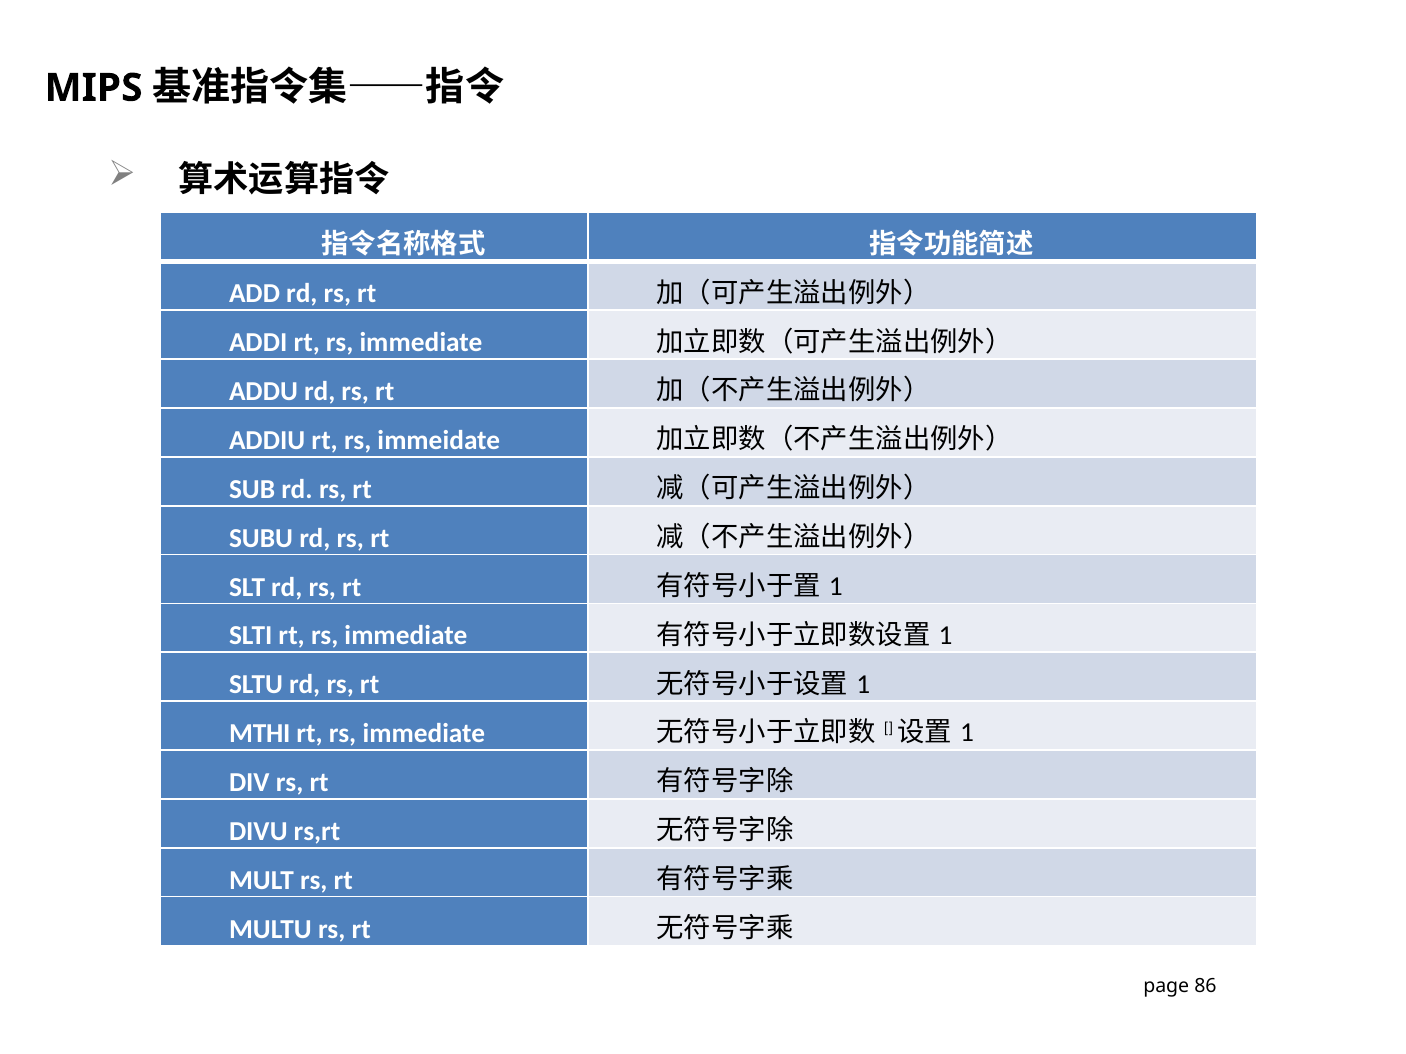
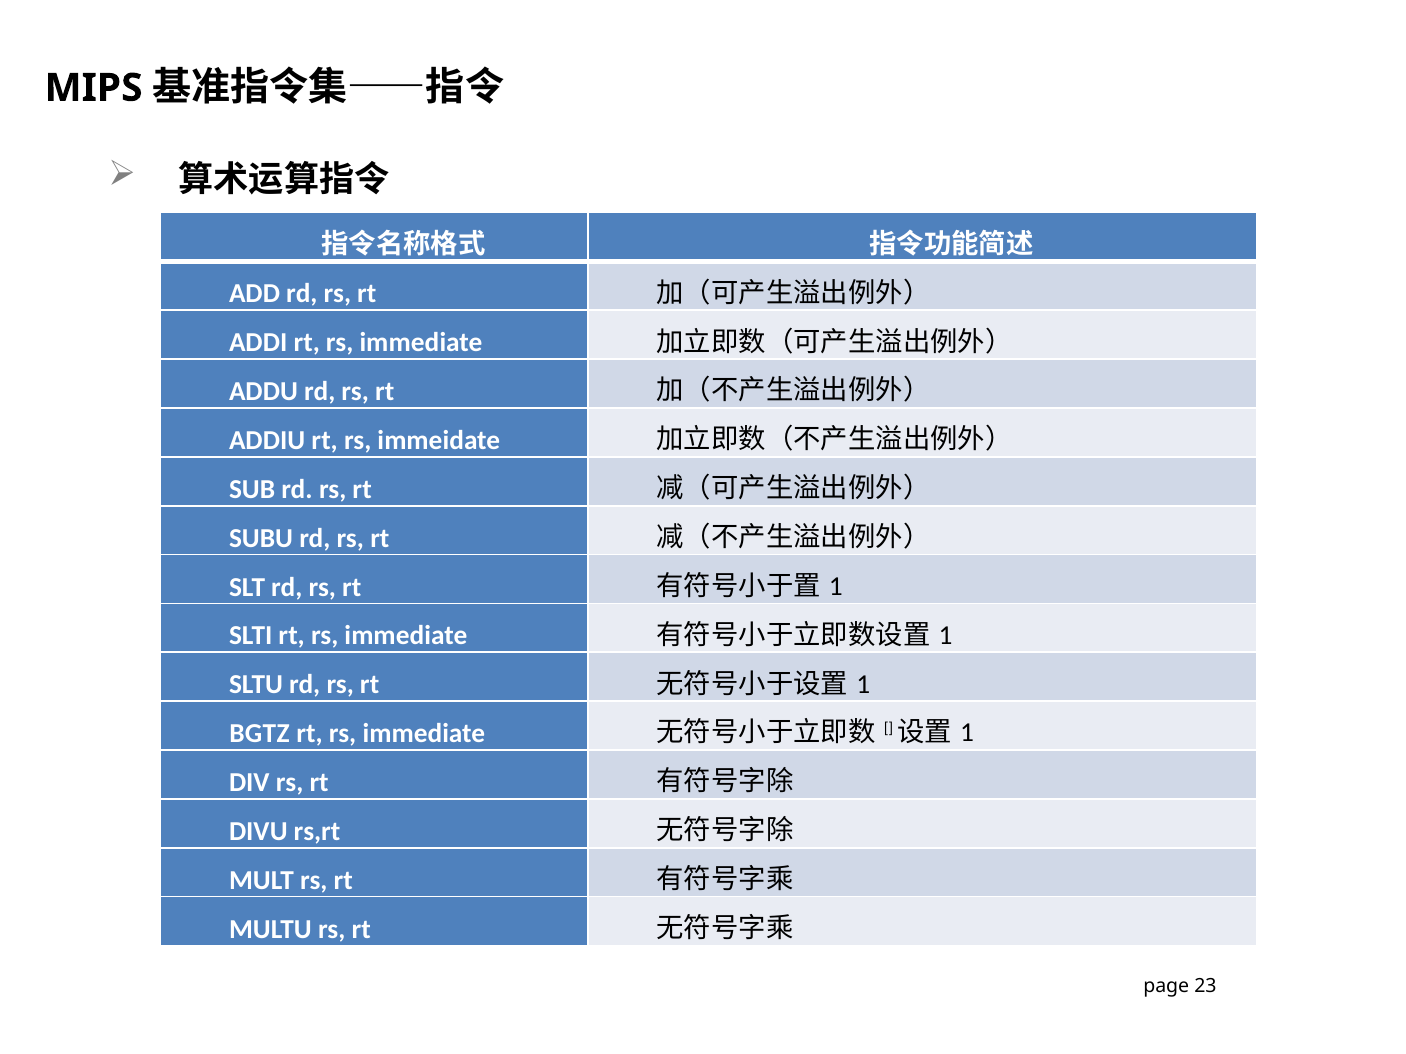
MTHI: MTHI -> BGTZ (259, 734)
86: 86 -> 23 (1205, 987)
